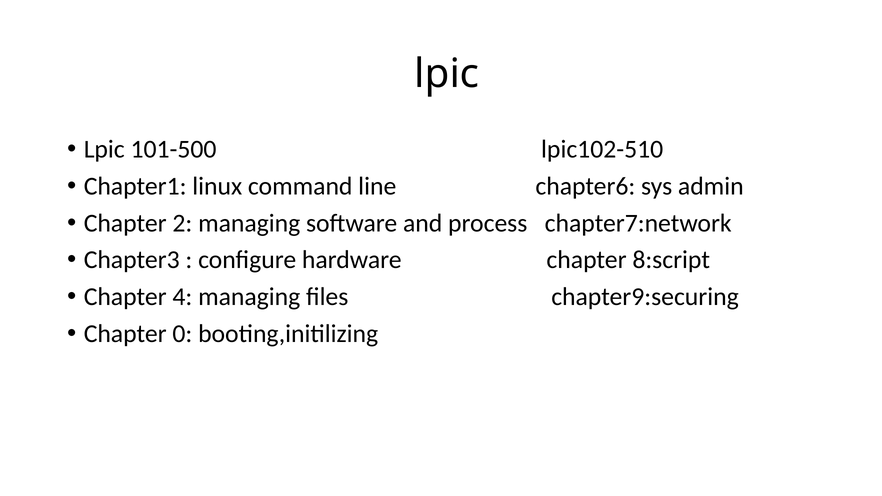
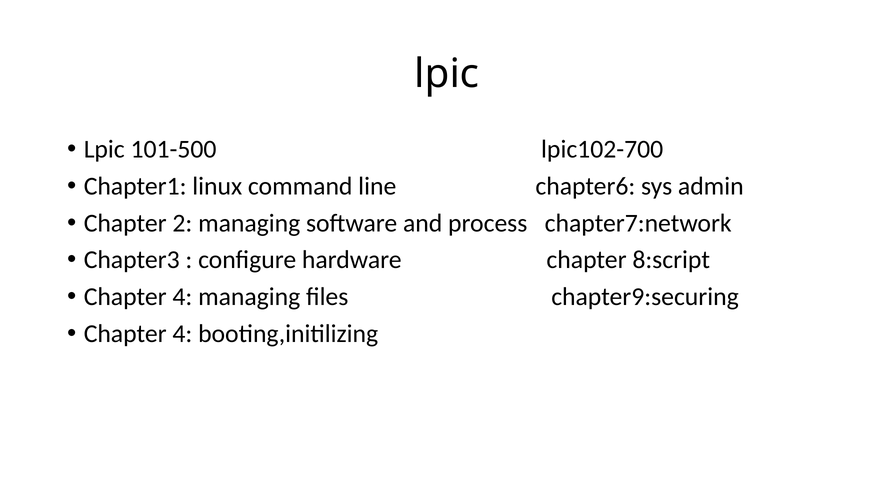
lpic102-510: lpic102-510 -> lpic102-700 (602, 149)
0: 0 -> 4 (182, 334)
